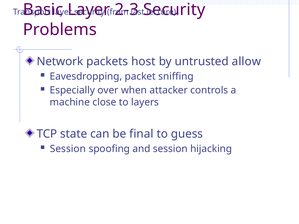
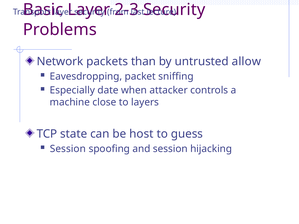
host: host -> than (143, 62)
over: over -> date (108, 90)
final: final -> host (141, 134)
